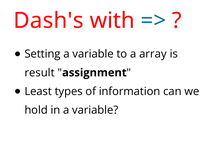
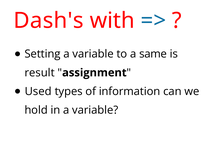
array: array -> same (153, 54)
Least: Least -> Used (38, 92)
